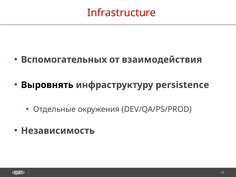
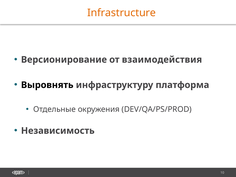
Infrastructure colour: red -> orange (122, 13)
Вспомогательных: Вспомогательных -> Версионирование (64, 60)
persistence: persistence -> платформа (182, 85)
